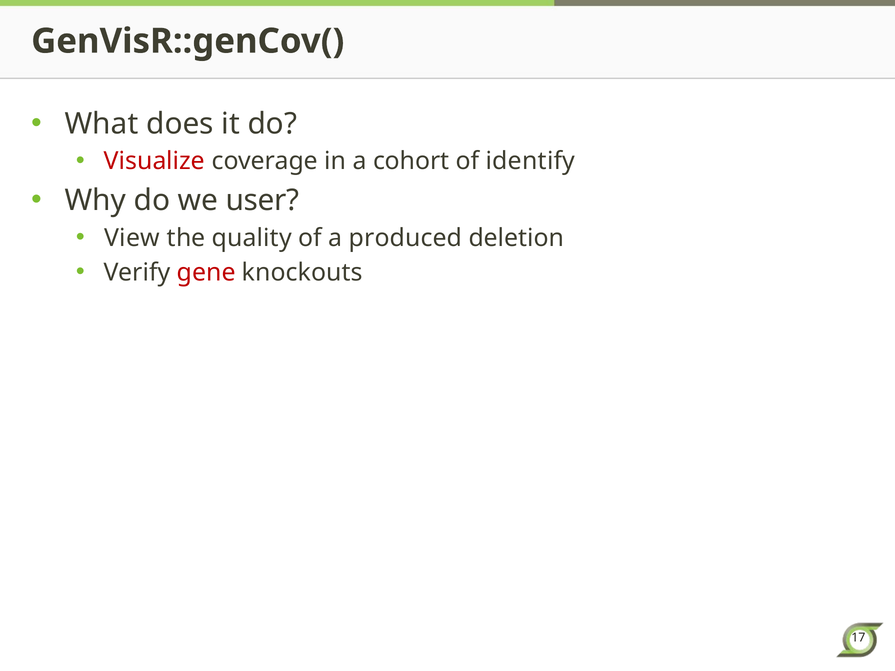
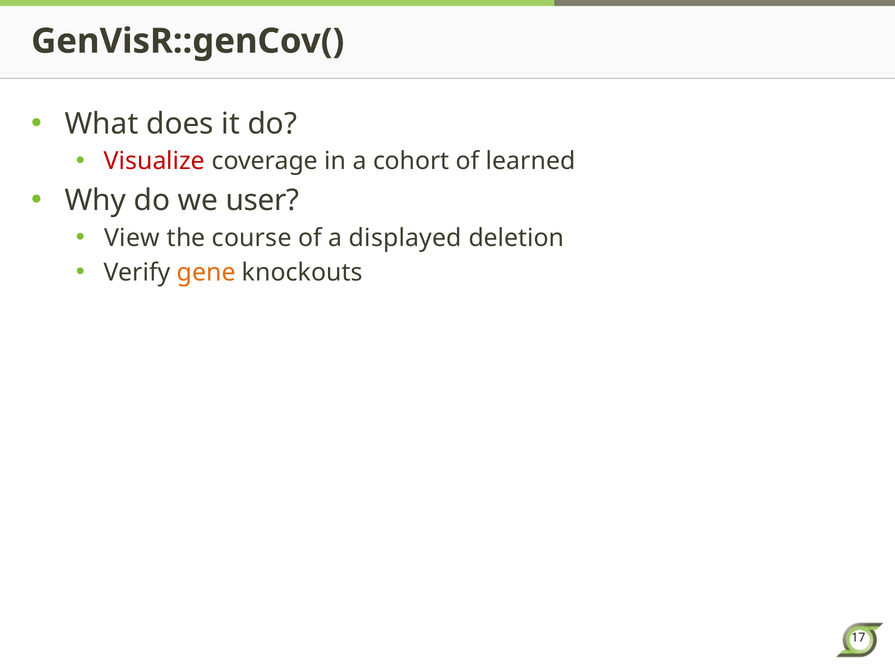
identify: identify -> learned (531, 161)
quality: quality -> course (252, 238)
produced: produced -> displayed (405, 238)
gene colour: red -> orange (206, 273)
